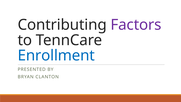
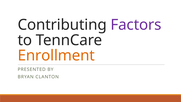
Enrollment colour: blue -> orange (56, 55)
